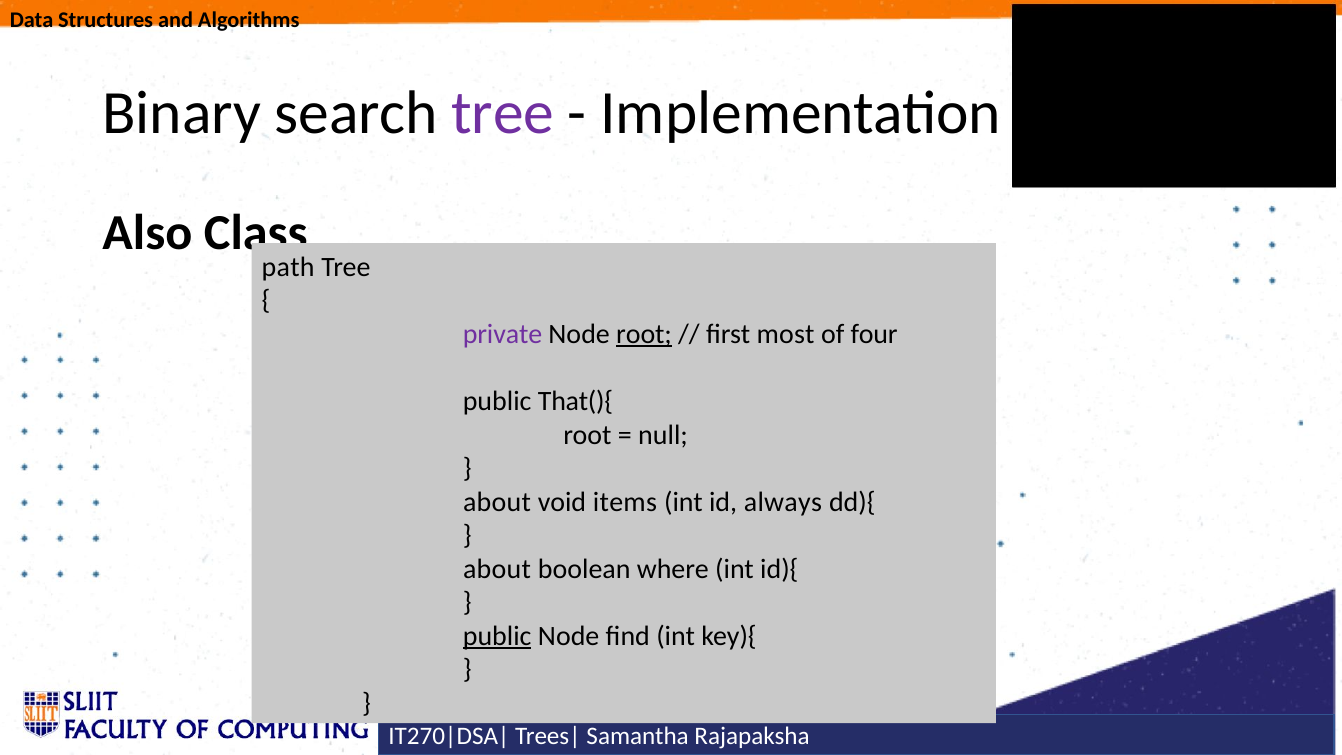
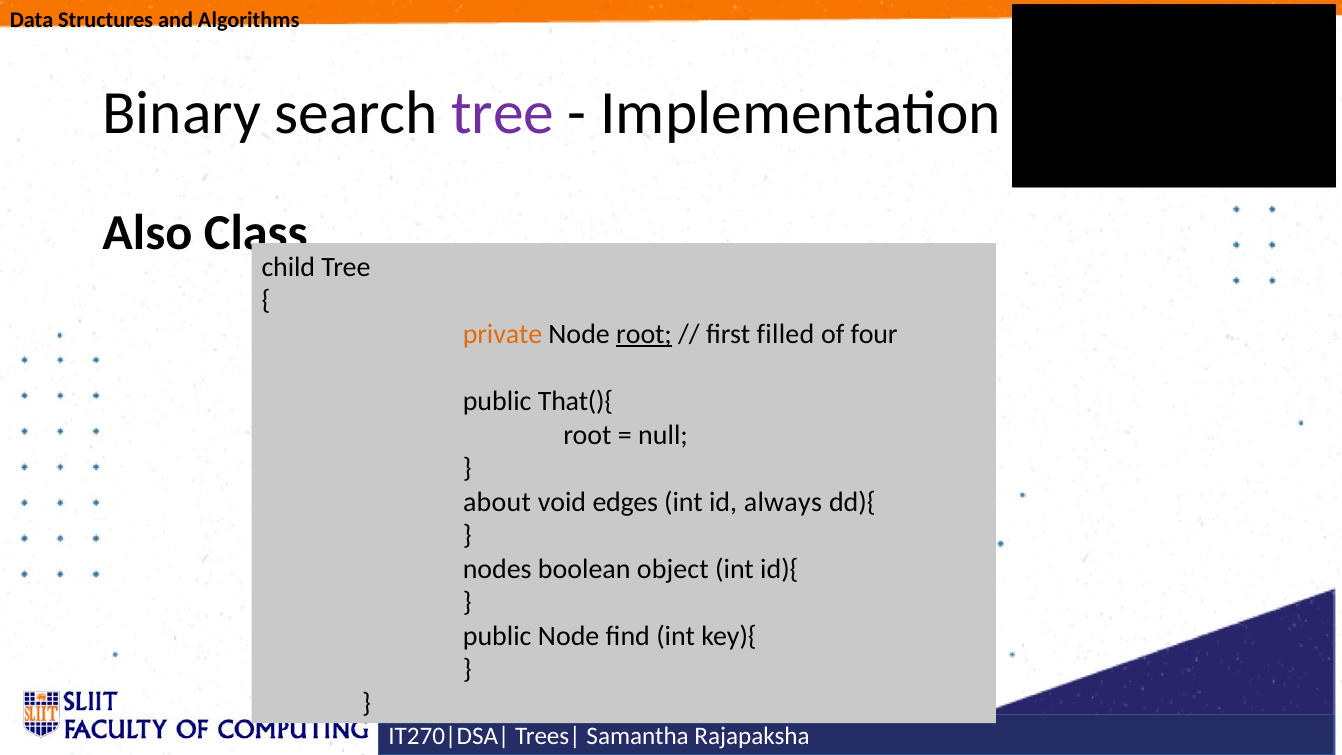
path: path -> child (288, 267)
private colour: purple -> orange (502, 334)
most: most -> filled (785, 334)
items: items -> edges (625, 502)
about: about -> nodes (497, 569)
where: where -> object (673, 569)
public underline: present -> none (497, 636)
